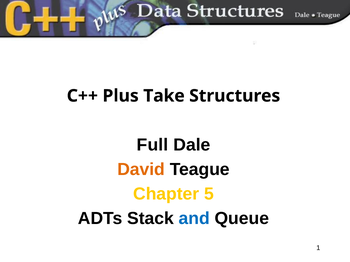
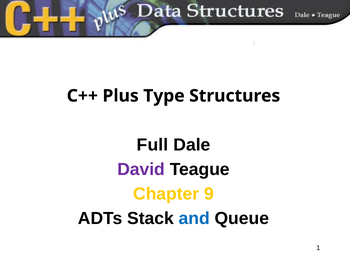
Take: Take -> Type (164, 96)
David colour: orange -> purple (141, 170)
5: 5 -> 9 (209, 194)
